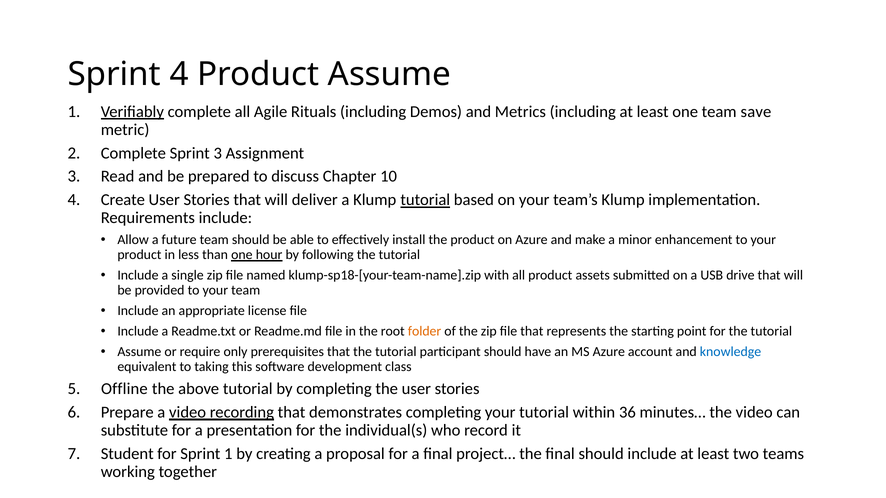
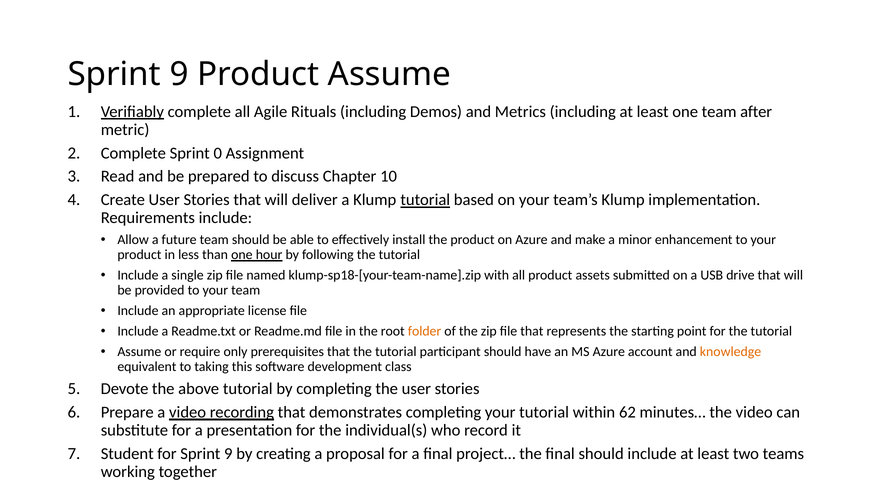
4: 4 -> 9 (179, 74)
save: save -> after (756, 112)
Sprint 3: 3 -> 0 (218, 153)
knowledge colour: blue -> orange (730, 352)
Offline: Offline -> Devote (125, 389)
36: 36 -> 62 (627, 413)
for Sprint 1: 1 -> 9 (228, 454)
